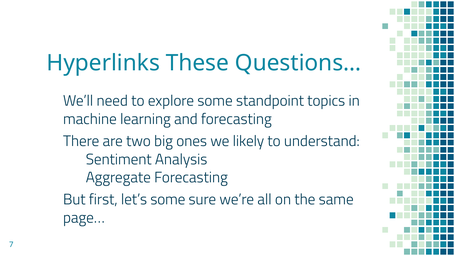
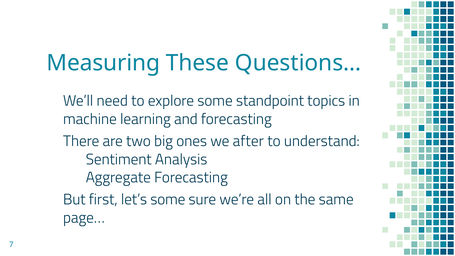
Hyperlinks: Hyperlinks -> Measuring (103, 63)
likely: likely -> after (248, 141)
